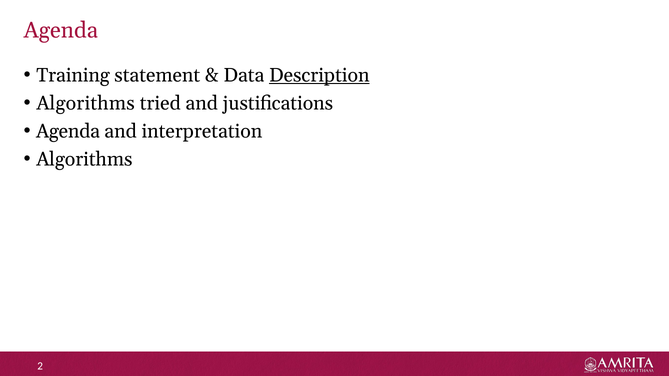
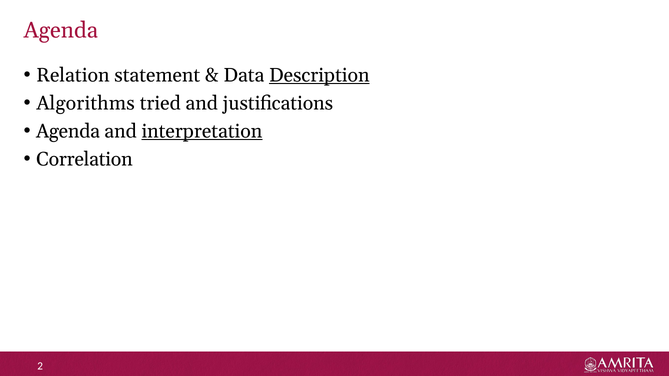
Training: Training -> Relation (73, 75)
interpretation underline: none -> present (202, 131)
Algorithms: Algorithms -> Correlation (84, 159)
